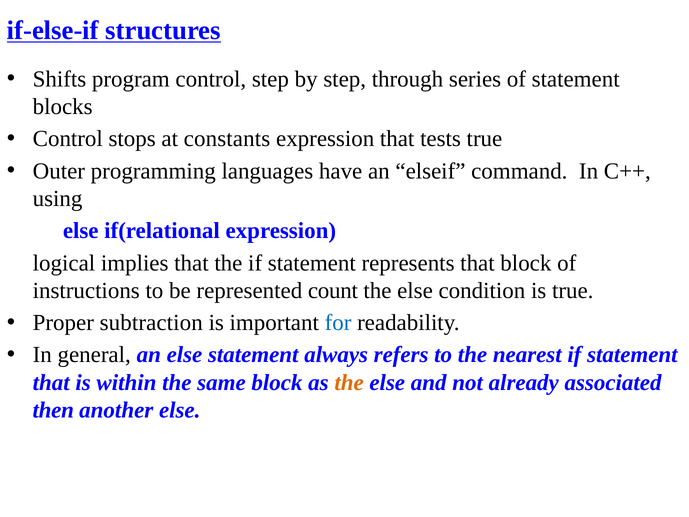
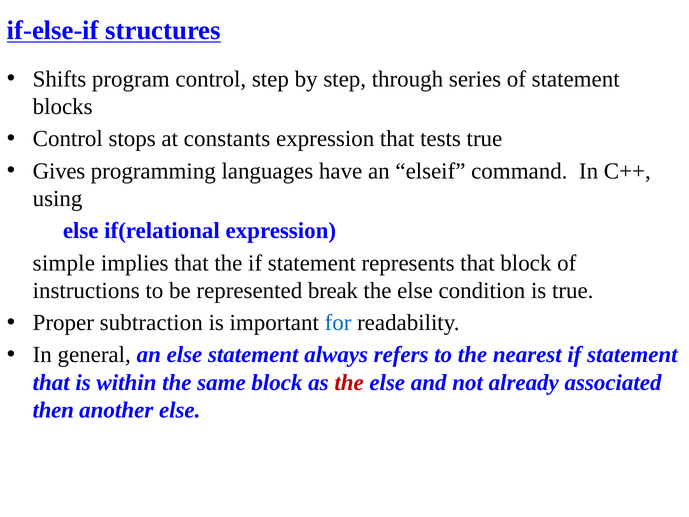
Outer: Outer -> Gives (59, 171)
logical: logical -> simple (64, 263)
count: count -> break (333, 290)
the colour: orange -> red (349, 382)
